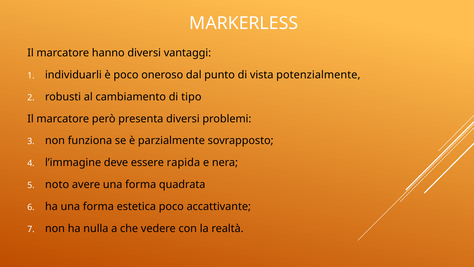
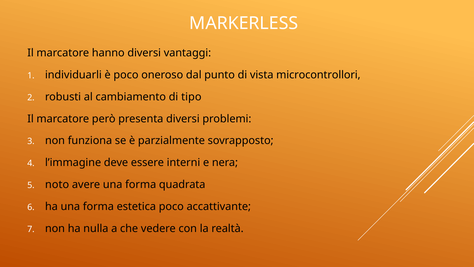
potenzialmente: potenzialmente -> microcontrollori (318, 75)
rapida: rapida -> interni (183, 162)
